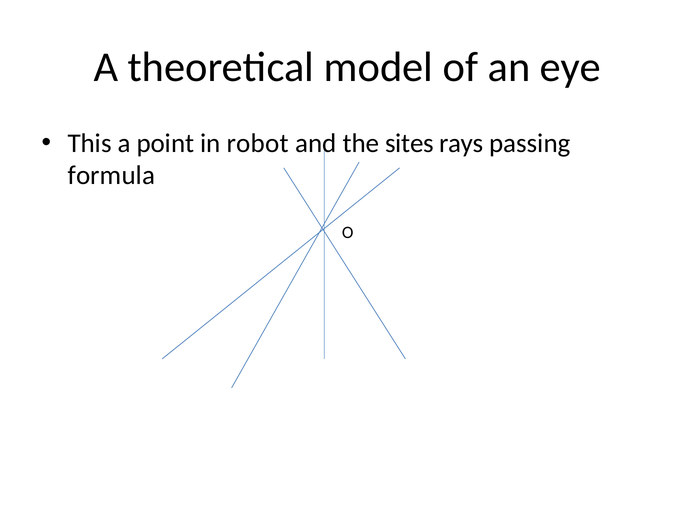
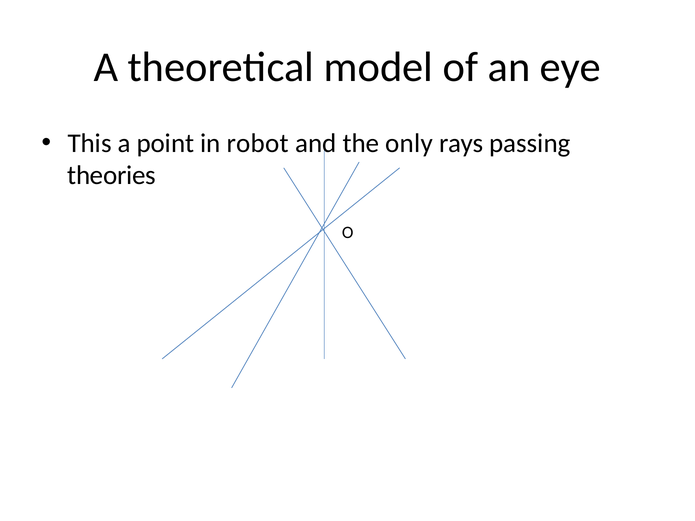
sites: sites -> only (409, 143)
formula: formula -> theories (112, 176)
